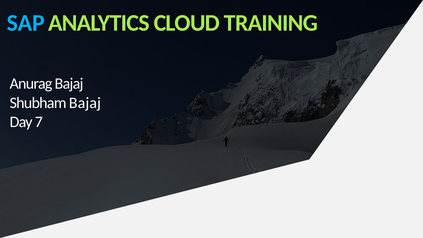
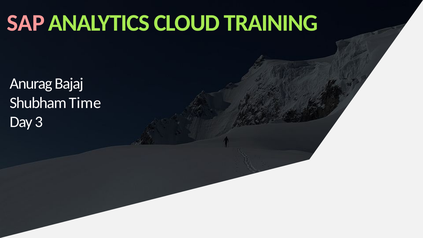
SAP colour: light blue -> pink (26, 23)
Shubham Bajaj: Bajaj -> Time (85, 103)
7: 7 -> 3 (39, 122)
